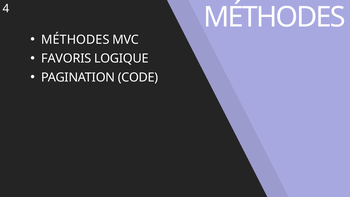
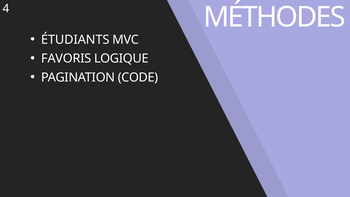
MÉTHODES: MÉTHODES -> ÉTUDIANTS (75, 40)
